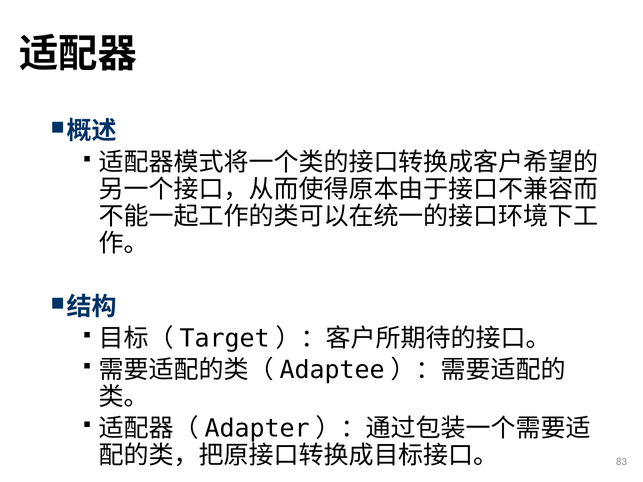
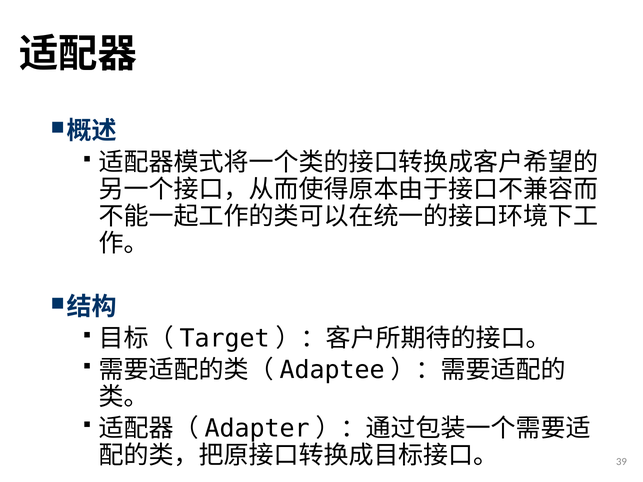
83: 83 -> 39 (621, 462)
